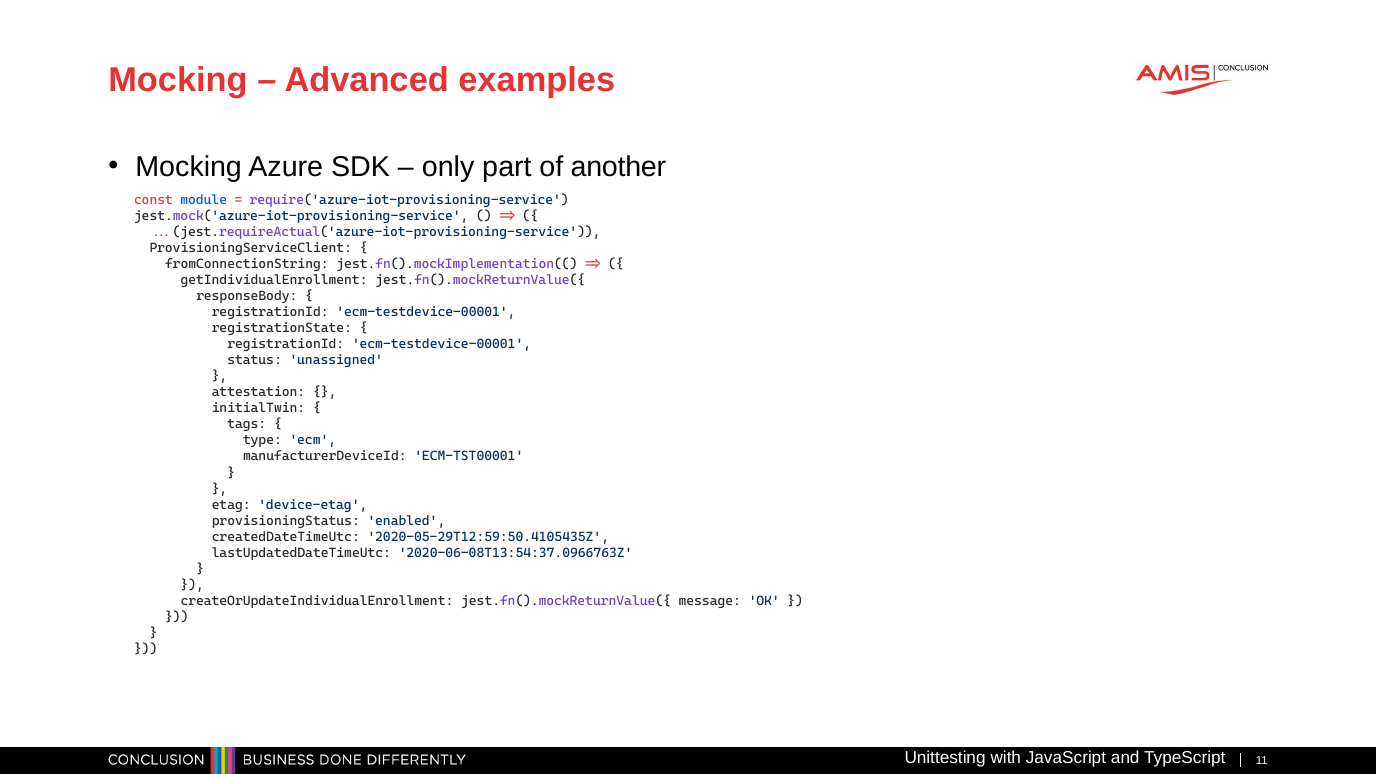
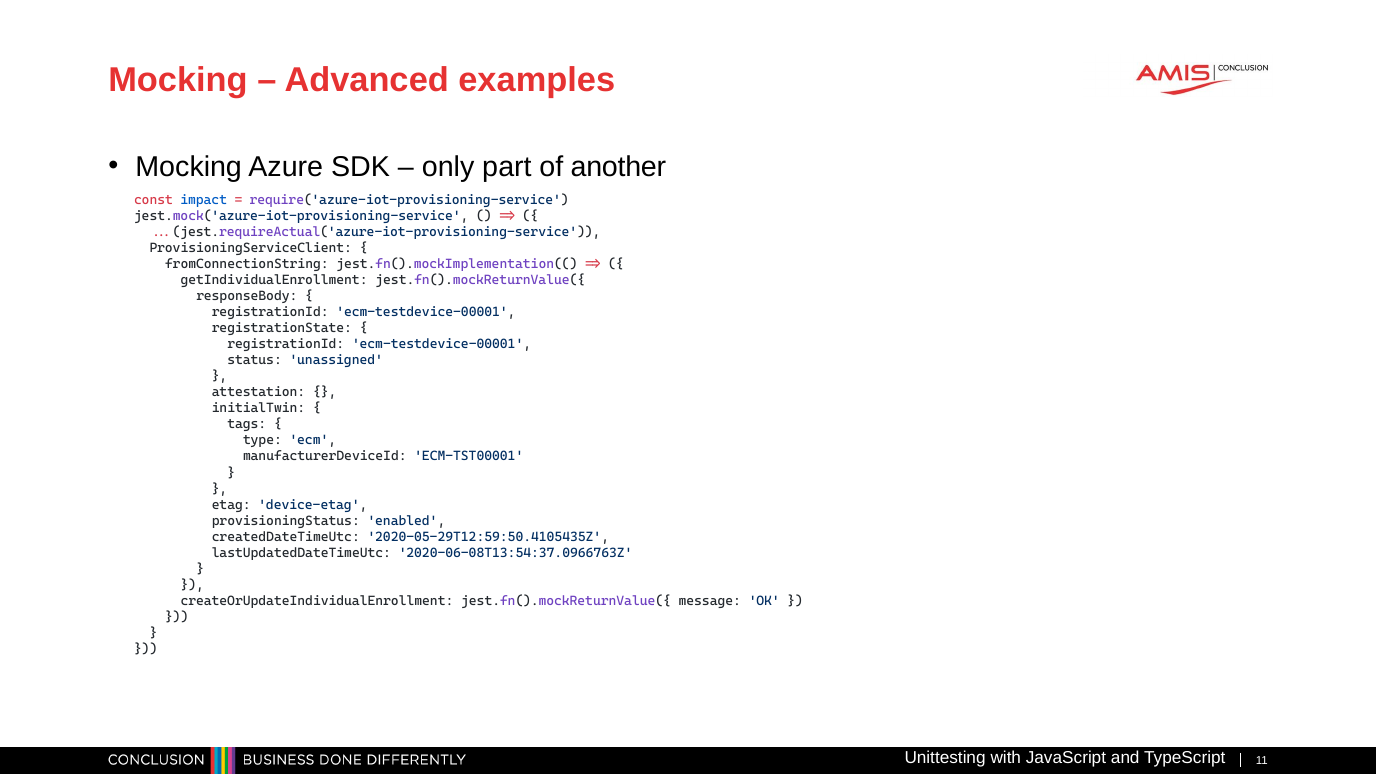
module: module -> impact (204, 200)
